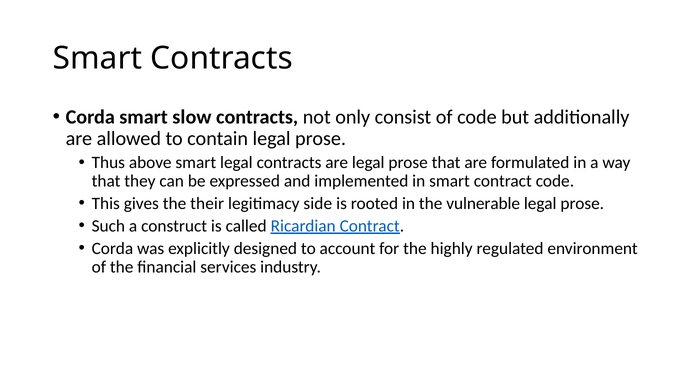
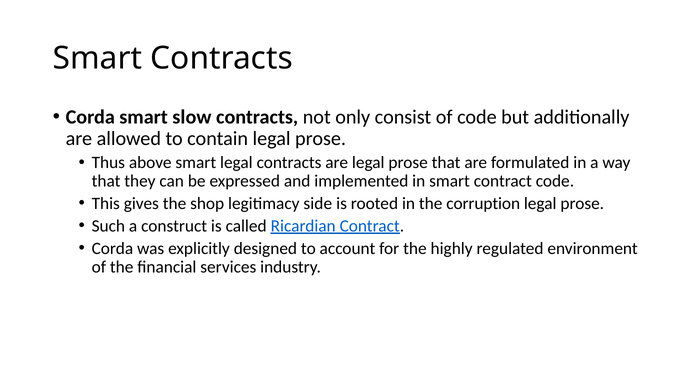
their: their -> shop (207, 204)
vulnerable: vulnerable -> corruption (483, 204)
